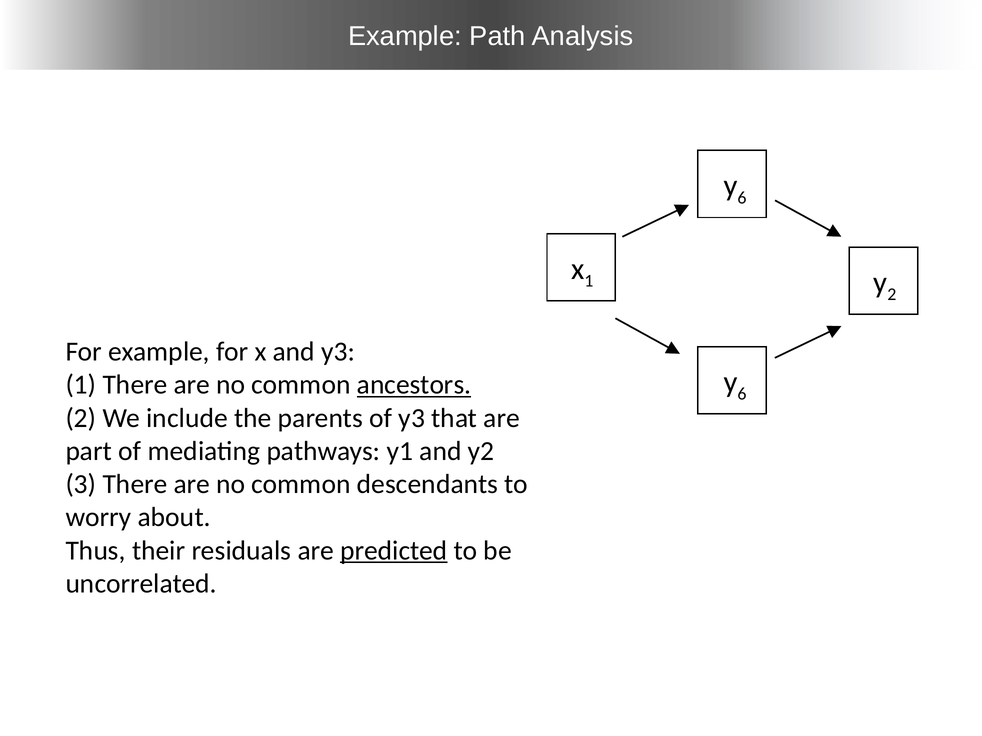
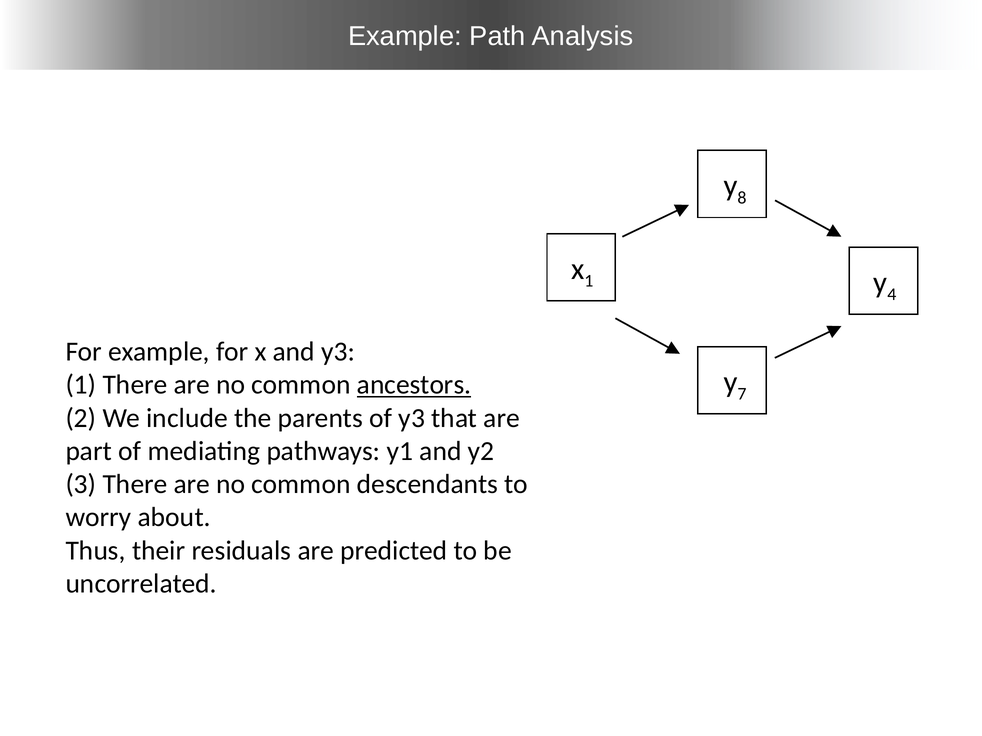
6: 6 -> 8 (742, 198)
2: 2 -> 4 (892, 295)
6: 6 -> 7 (742, 394)
predicted underline: present -> none (394, 551)
